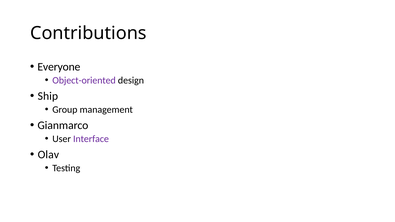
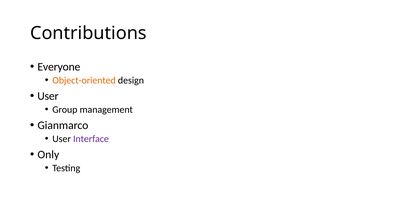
Object-oriented colour: purple -> orange (84, 80)
Ship: Ship -> User (48, 96)
Olav: Olav -> Only (48, 155)
